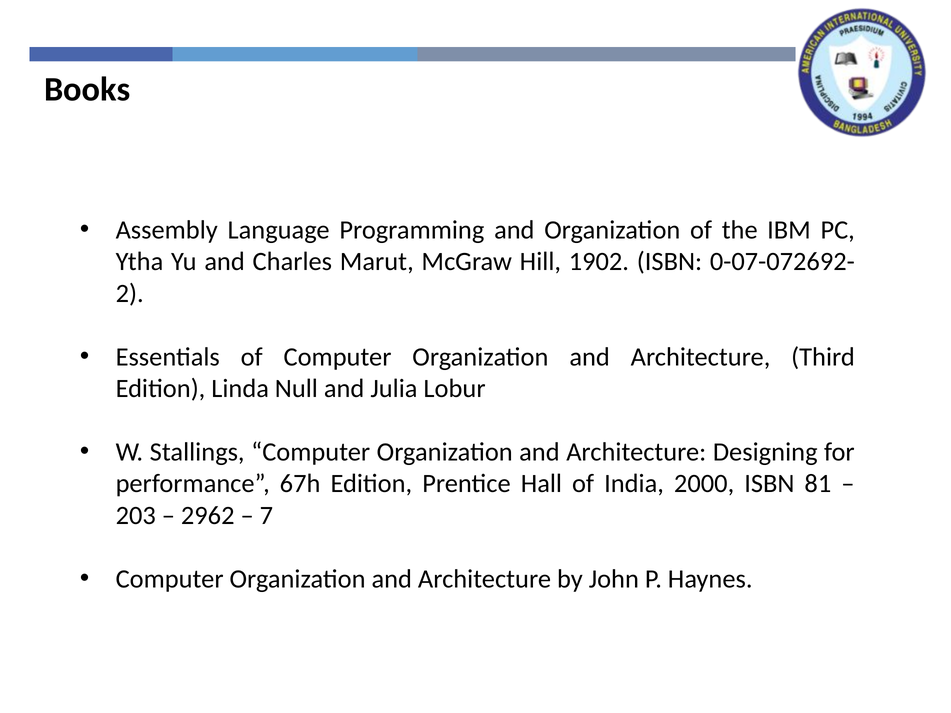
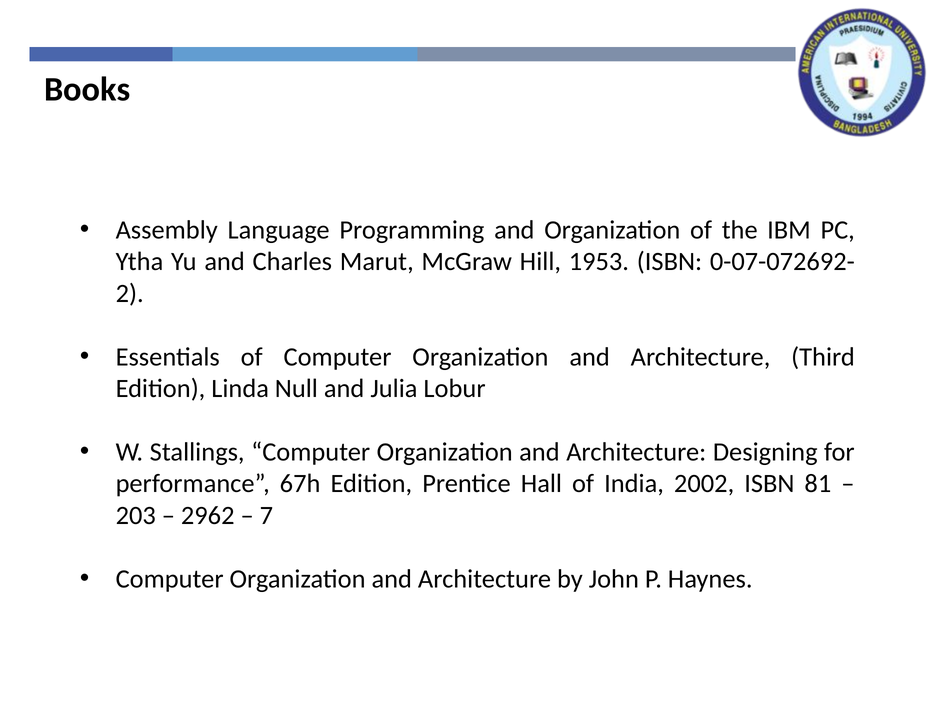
1902: 1902 -> 1953 (599, 262)
2000: 2000 -> 2002 (704, 484)
